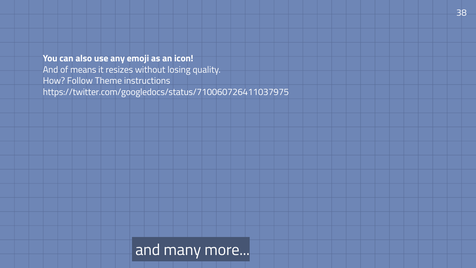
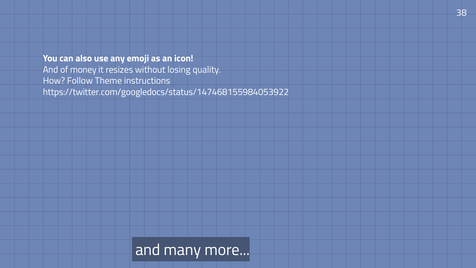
means: means -> money (83, 70)
https://twitter.com/googledocs/status/710060726411037975: https://twitter.com/googledocs/status/710060726411037975 -> https://twitter.com/googledocs/status/147468155984053922 (166, 92)
